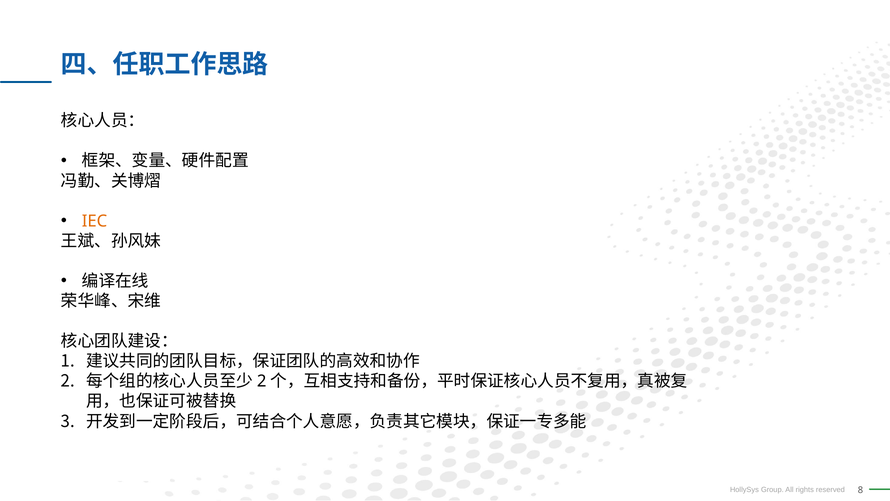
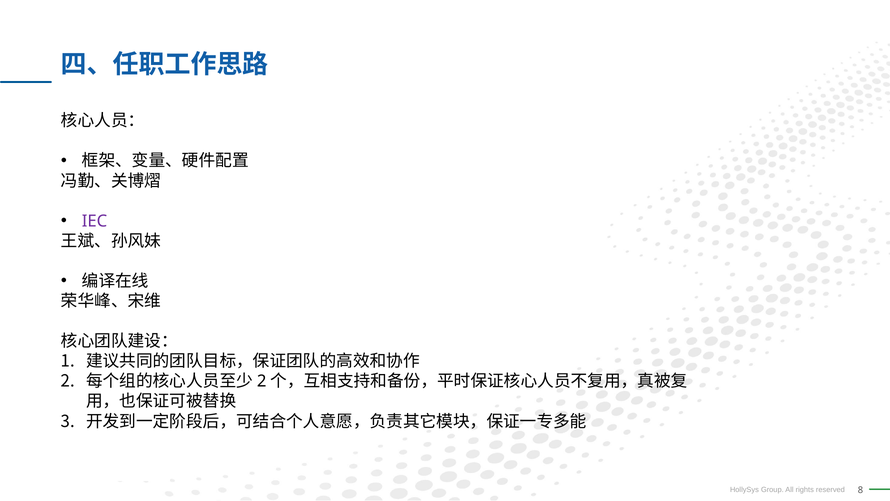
IEC colour: orange -> purple (95, 221)
